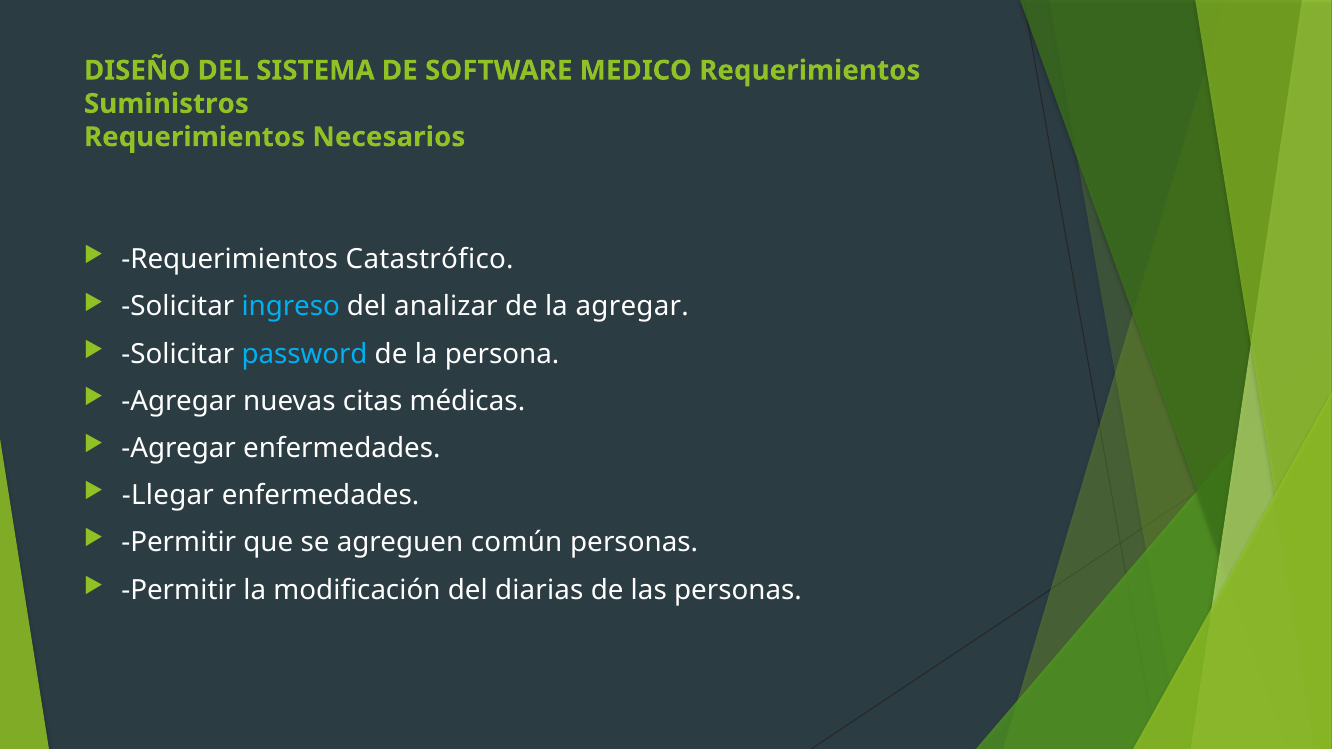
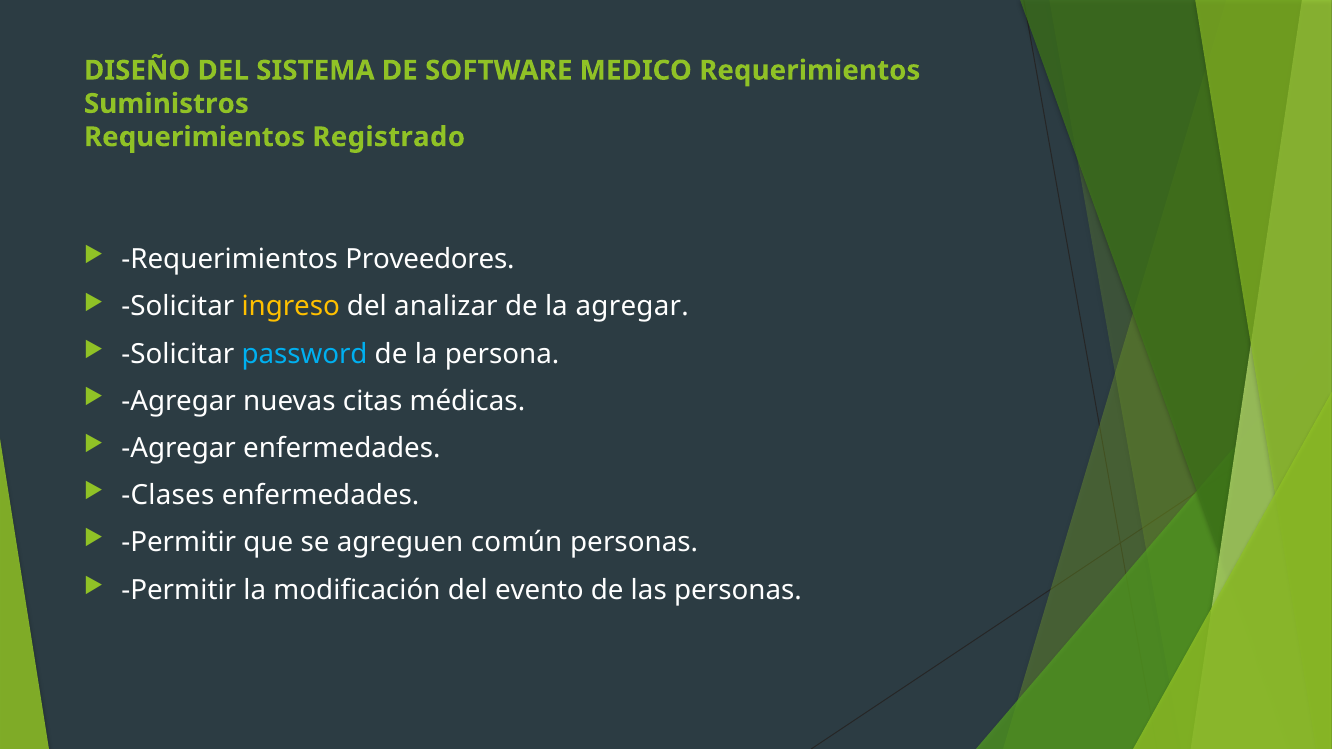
Necesarios: Necesarios -> Registrado (389, 137)
Catastrófico: Catastrófico -> Proveedores (430, 260)
ingreso colour: light blue -> yellow (291, 307)
Llegar: Llegar -> Clases (168, 496)
diarias: diarias -> evento (539, 590)
